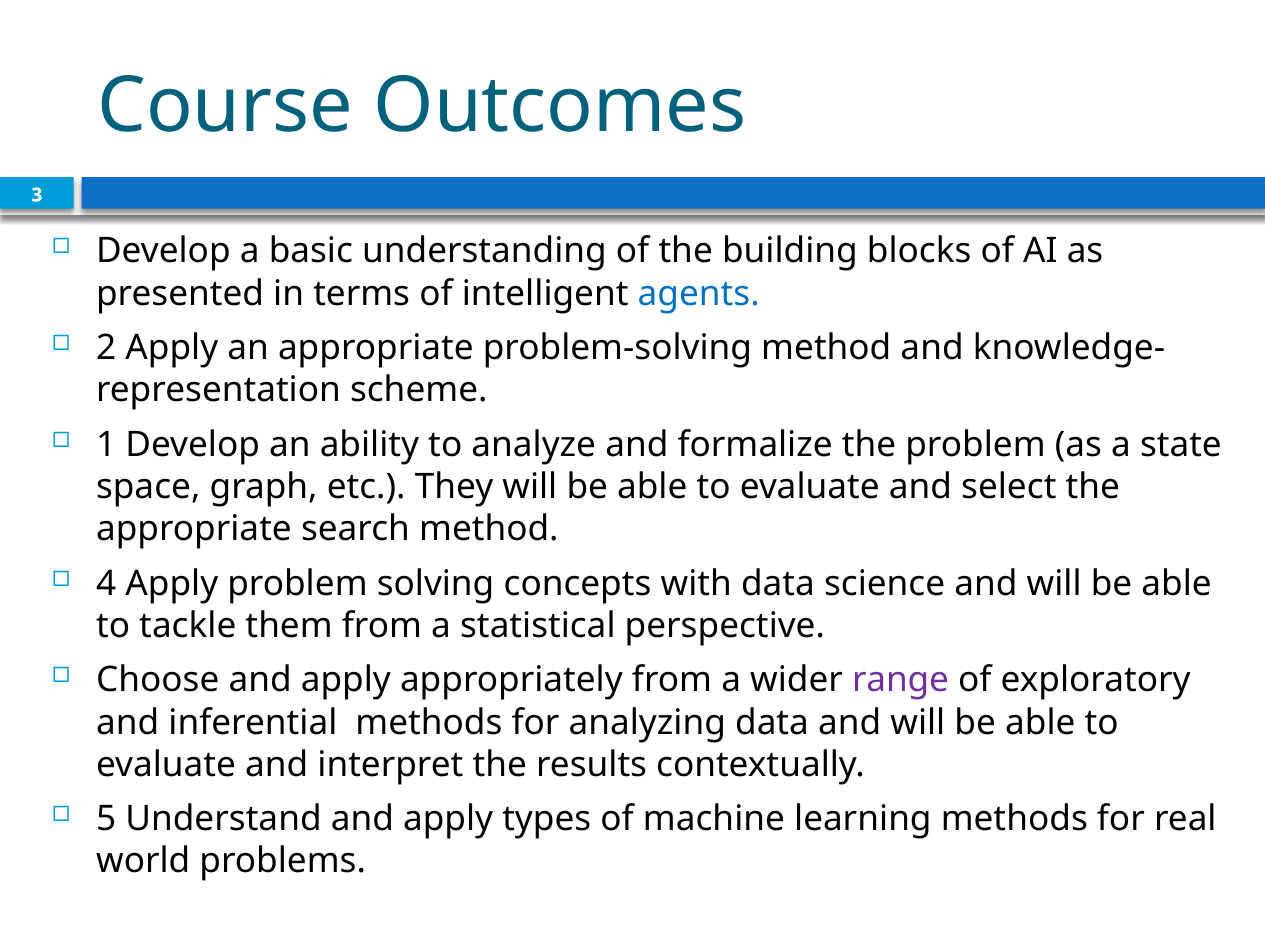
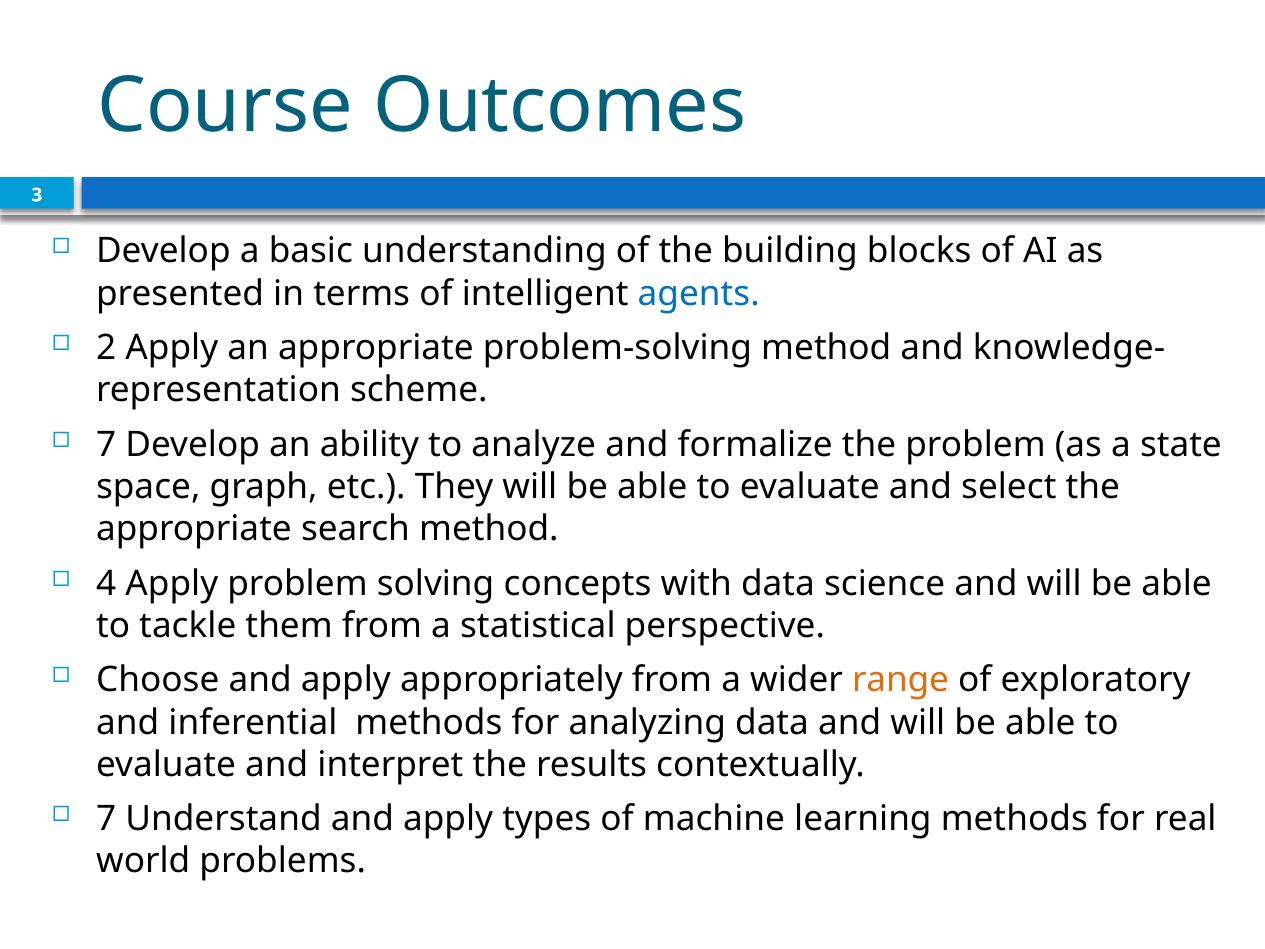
1: 1 -> 7 (106, 445)
range colour: purple -> orange (901, 680)
5: 5 -> 7 (106, 819)
